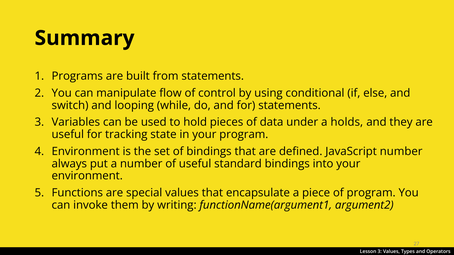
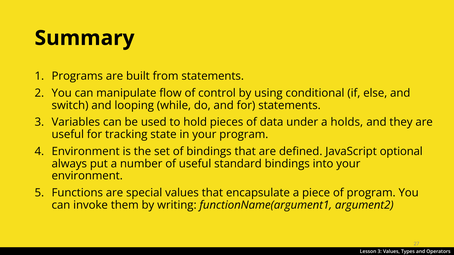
JavaScript number: number -> optional (401, 152)
